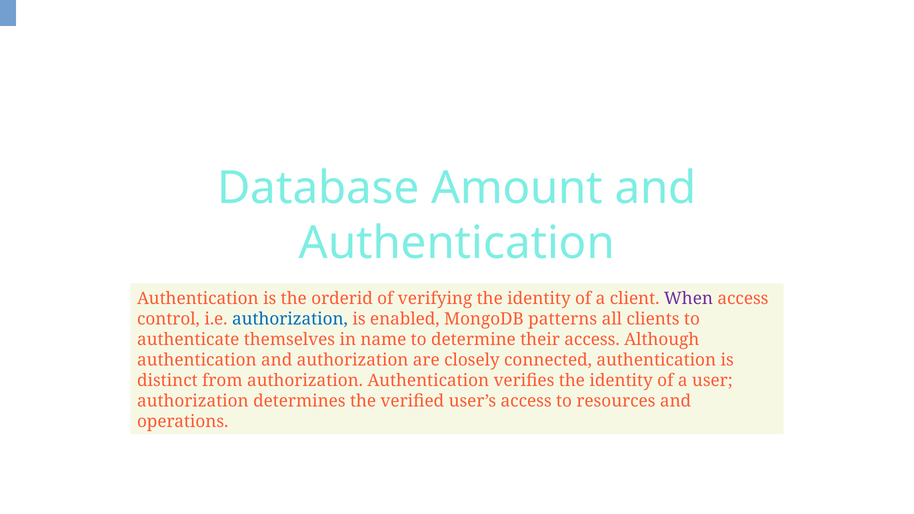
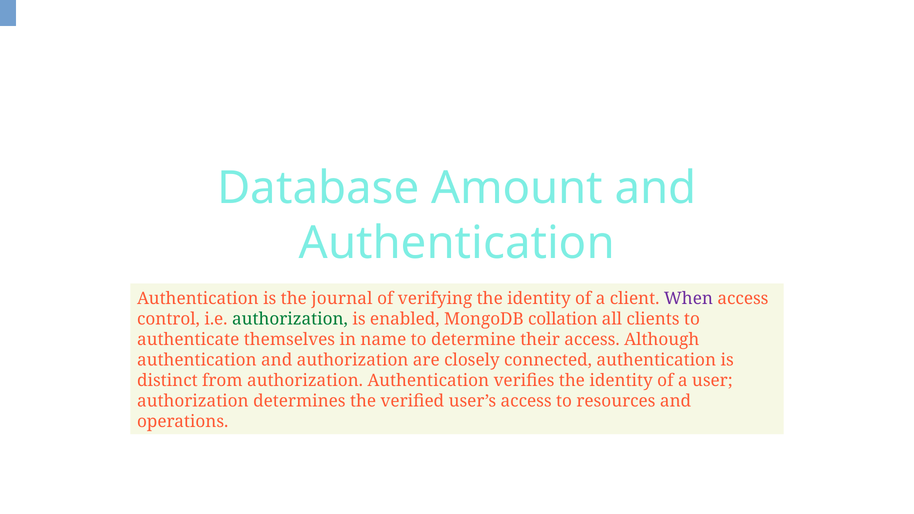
orderid: orderid -> journal (342, 298)
authorization colour: blue -> green (290, 319)
patterns: patterns -> collation (563, 319)
